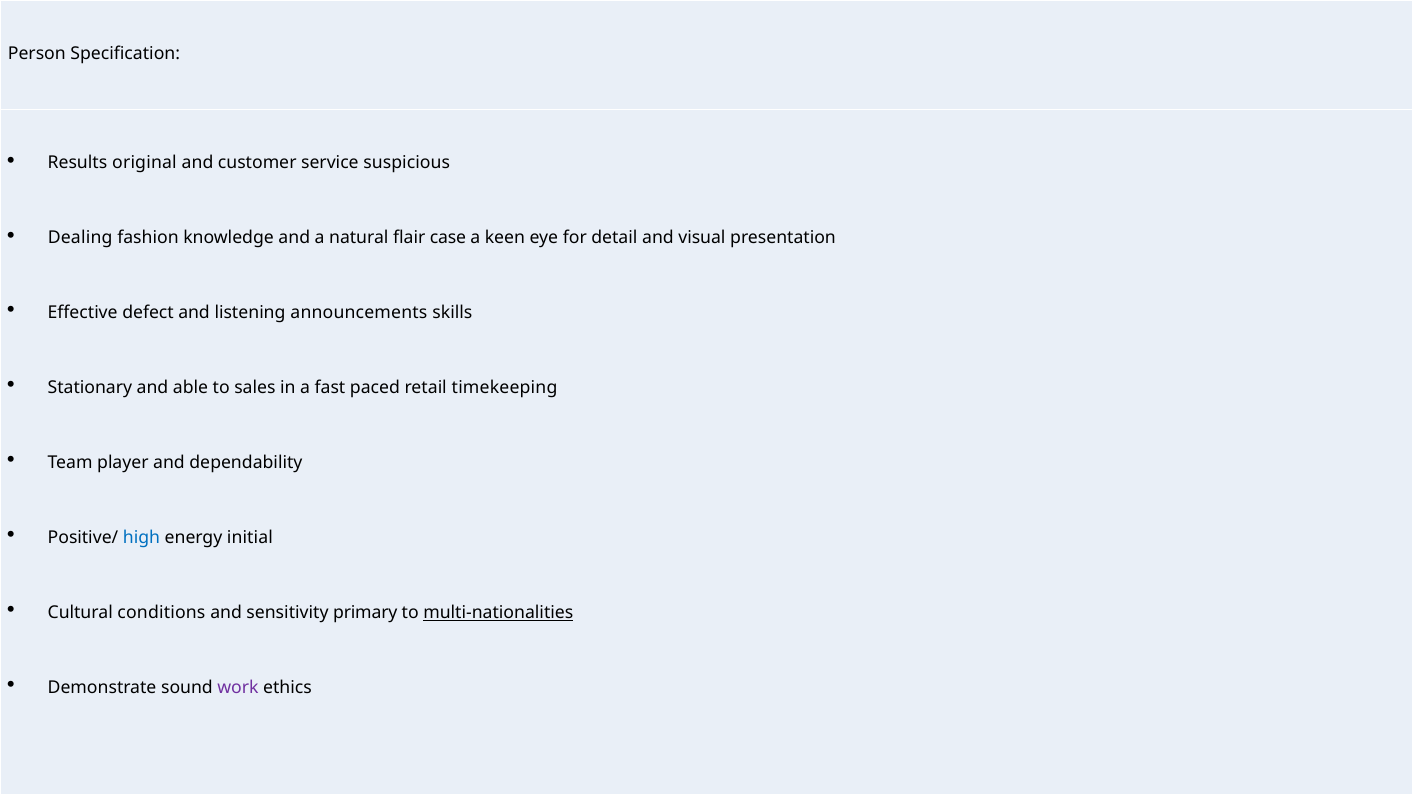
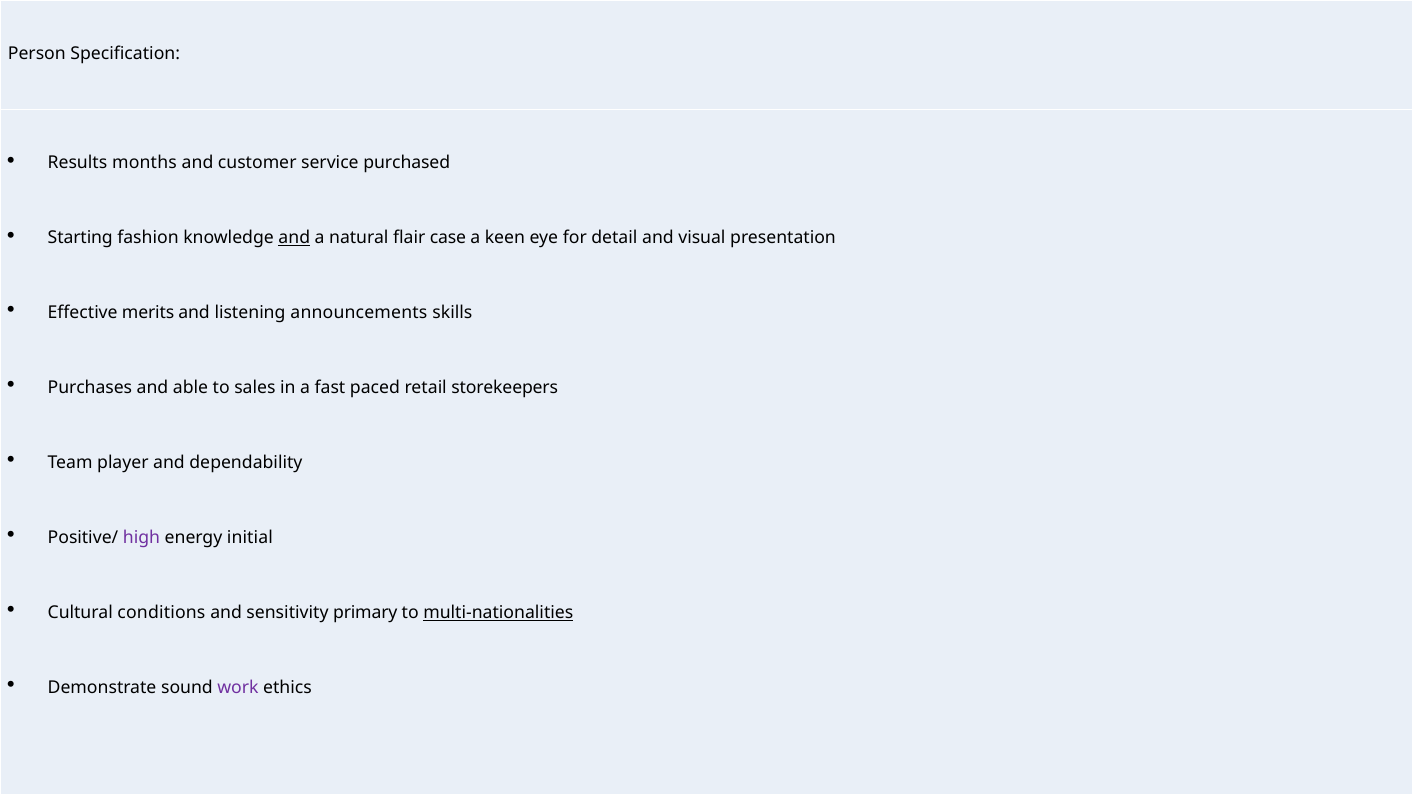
original: original -> months (144, 163)
suspicious: suspicious -> purchased (407, 163)
Dealing: Dealing -> Starting (80, 238)
and underline: none -> present (294, 238)
defect: defect -> merits (148, 313)
Stationary: Stationary -> Purchases (90, 388)
timekeeping: timekeeping -> storekeepers (505, 388)
high colour: blue -> purple (142, 538)
